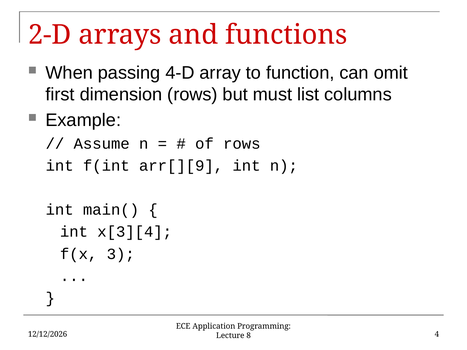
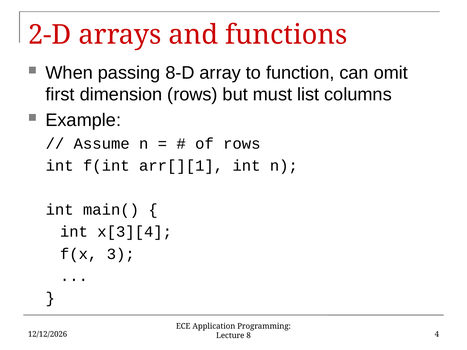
4-D: 4-D -> 8-D (180, 73)
arr[][9: arr[][9 -> arr[][1 (181, 166)
